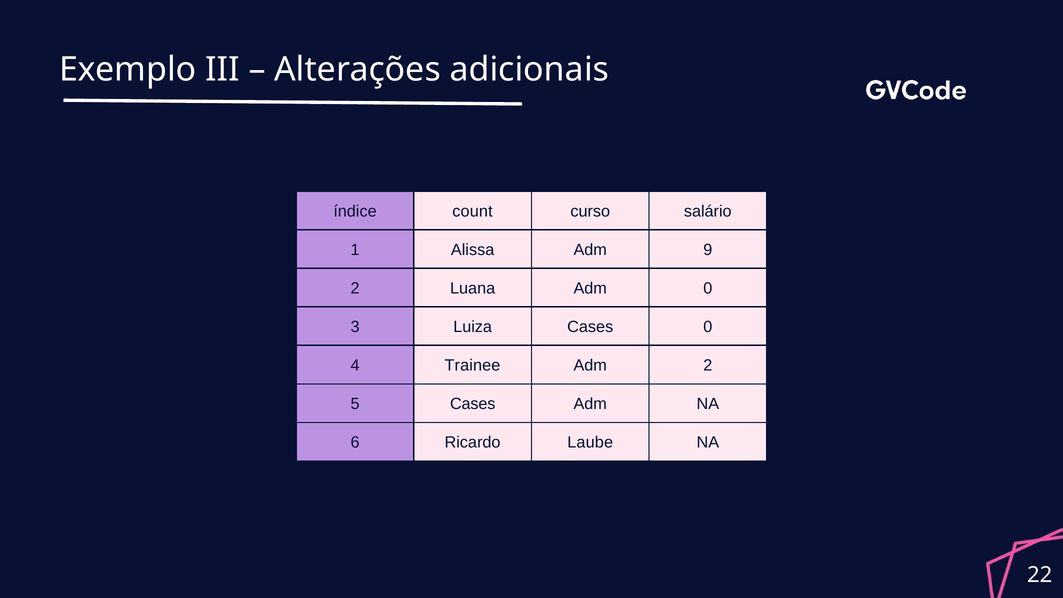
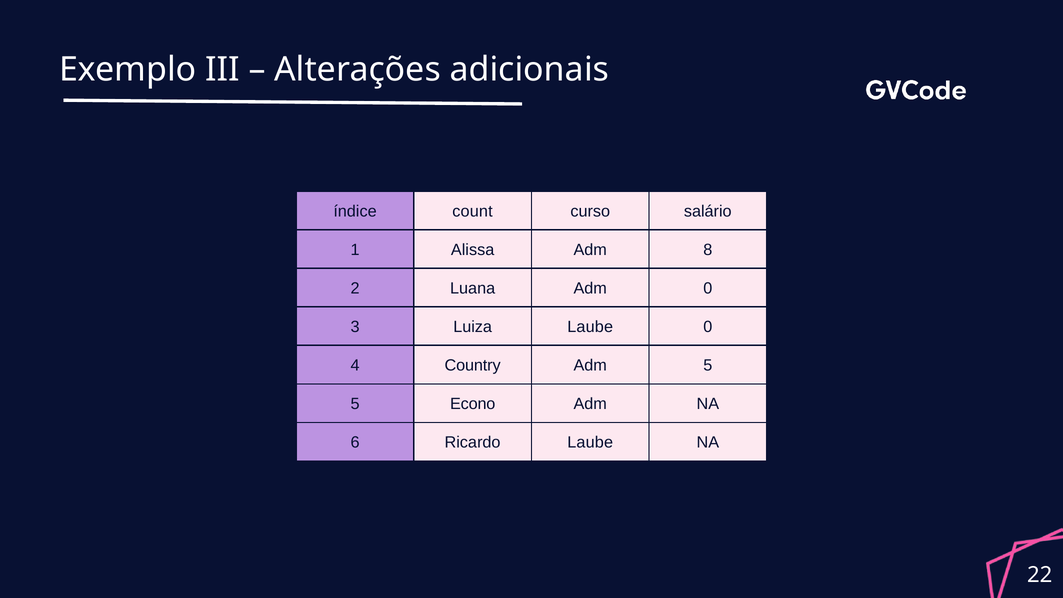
9: 9 -> 8 (708, 250)
Luiza Cases: Cases -> Laube (590, 327)
Trainee: Trainee -> Country (473, 365)
Adm 2: 2 -> 5 (708, 365)
5 Cases: Cases -> Econo (473, 404)
